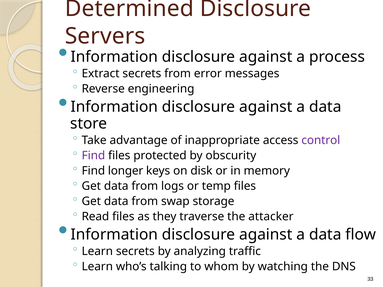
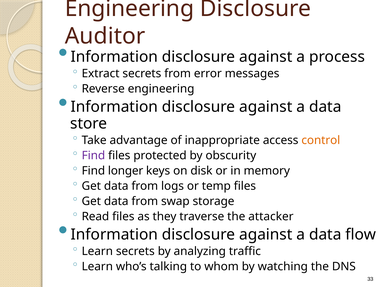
Determined: Determined -> Engineering (129, 9)
Servers: Servers -> Auditor (105, 36)
control colour: purple -> orange (321, 140)
